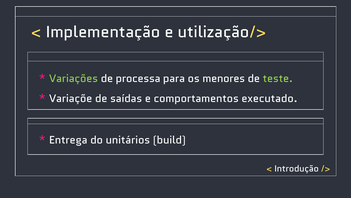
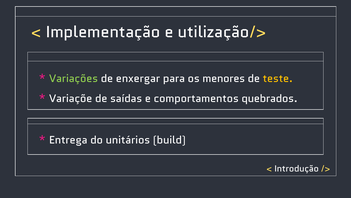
processa: processa -> enxergar (138, 78)
teste colour: light green -> yellow (278, 78)
executado: executado -> quebrados (270, 98)
